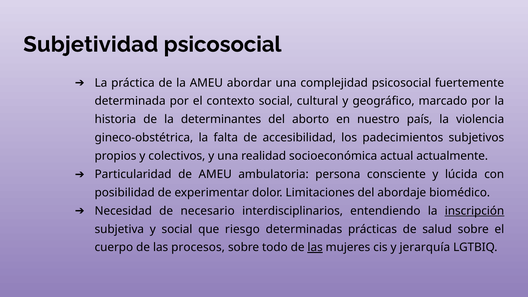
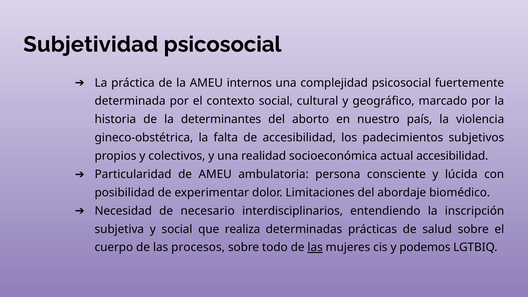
abordar: abordar -> internos (249, 83)
actual actualmente: actualmente -> accesibilidad (452, 156)
inscripción underline: present -> none (475, 211)
riesgo: riesgo -> realiza (243, 229)
jerarquía: jerarquía -> podemos (425, 247)
